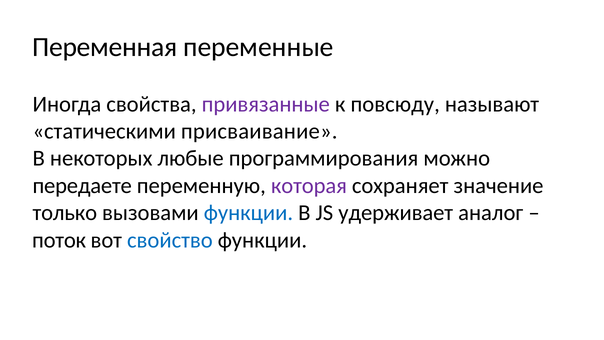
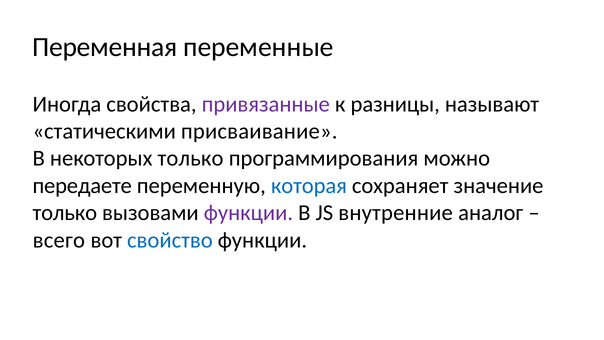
повсюду: повсюду -> разницы (395, 104)
некоторых любые: любые -> только (191, 158)
которая colour: purple -> blue (309, 185)
функции colour: blue -> purple (248, 213)
удерживает: удерживает -> внутренние (396, 213)
поток: поток -> всего (59, 240)
